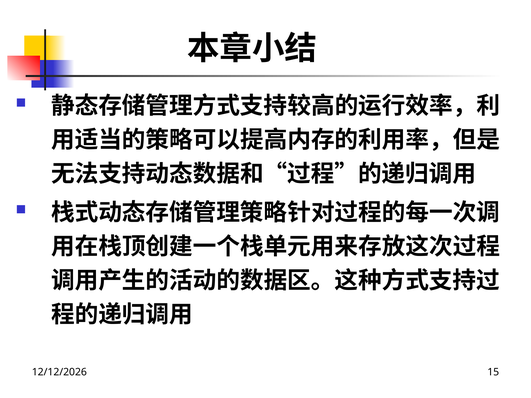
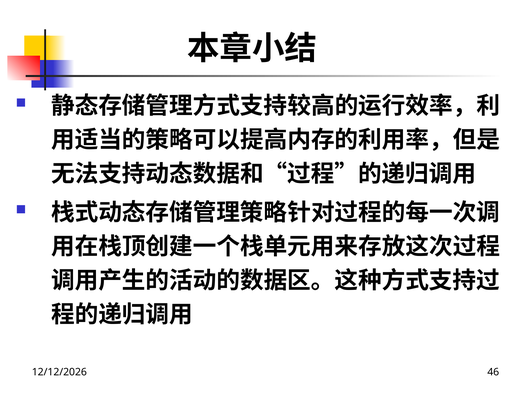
15: 15 -> 46 (493, 372)
